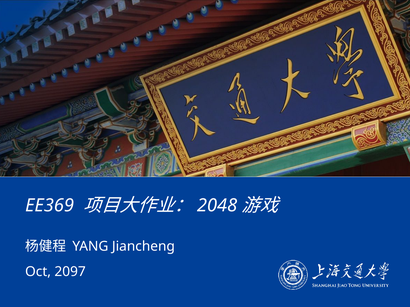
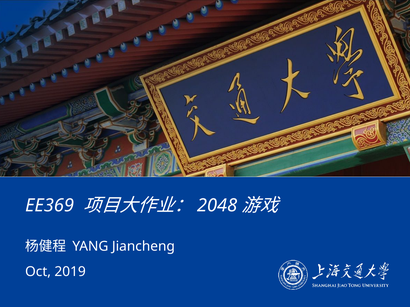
2097: 2097 -> 2019 (70, 272)
